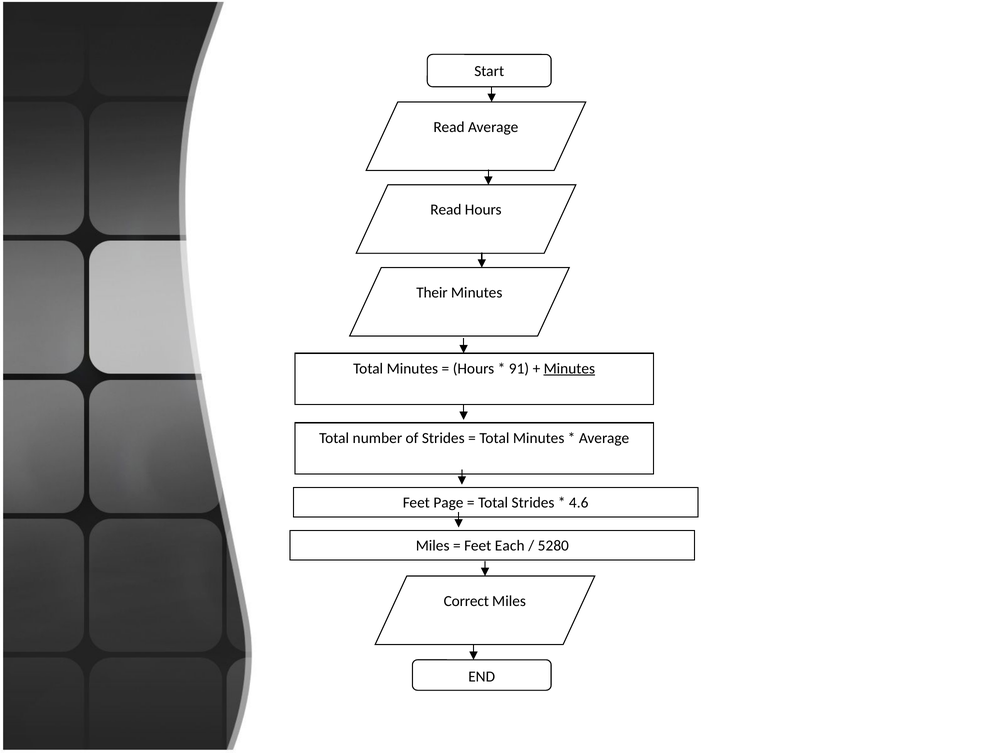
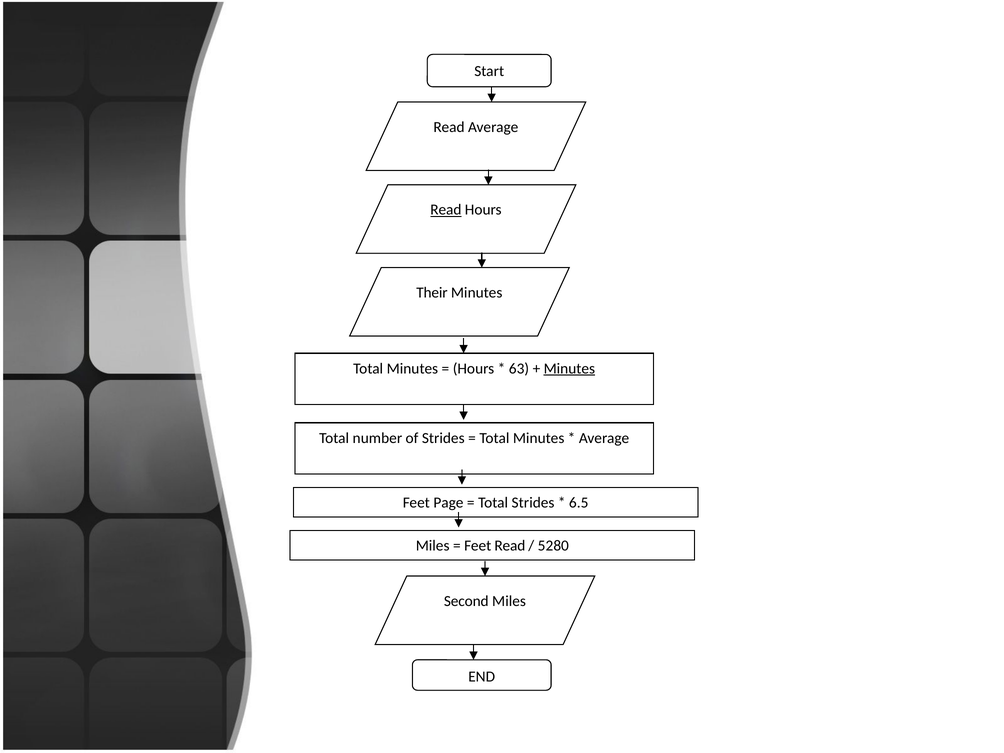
Read underline: none -> present (446, 210)
91: 91 -> 63 (519, 369)
4.6: 4.6 -> 6.5 (579, 503)
Feet Each: Each -> Read (510, 546)
Correct: Correct -> Second (466, 601)
